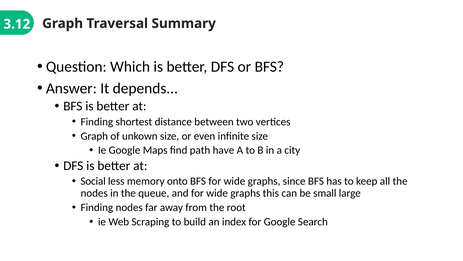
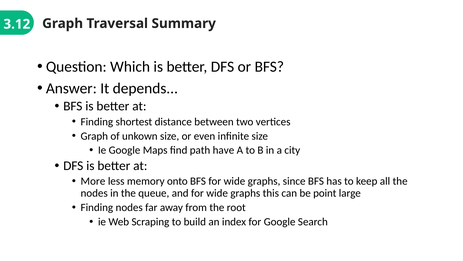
Social: Social -> More (93, 181)
small: small -> point (325, 193)
